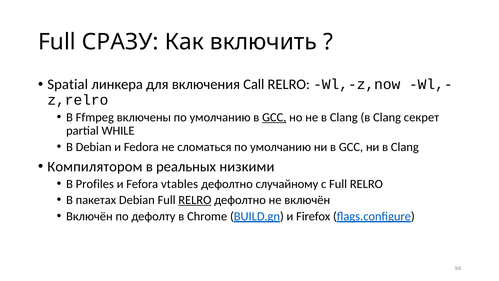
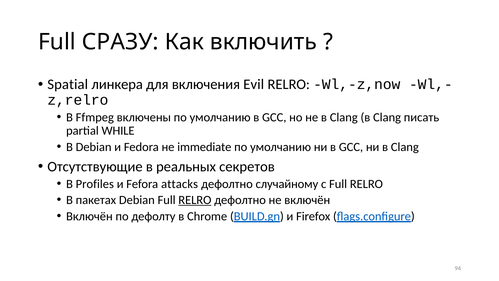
Call: Call -> Evil (254, 84)
GCC underline: present -> none (274, 117)
секрет: секрет -> писать (421, 117)
сломаться: сломаться -> immediate (204, 147)
Компилятором: Компилятором -> Отсутствующие (95, 167)
низкими: низкими -> секретов (247, 167)
vtables: vtables -> attacks (180, 184)
